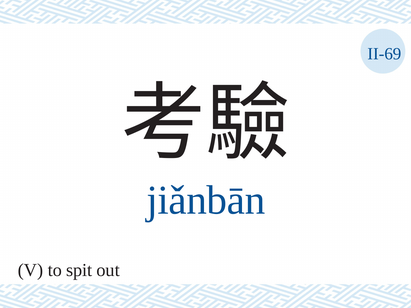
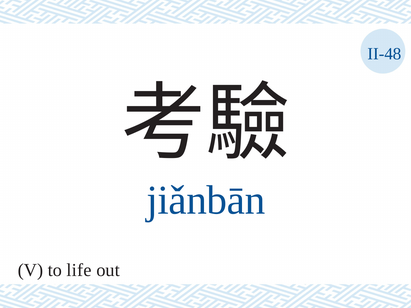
II-69: II-69 -> II-48 (384, 54)
spit: spit -> life (79, 270)
